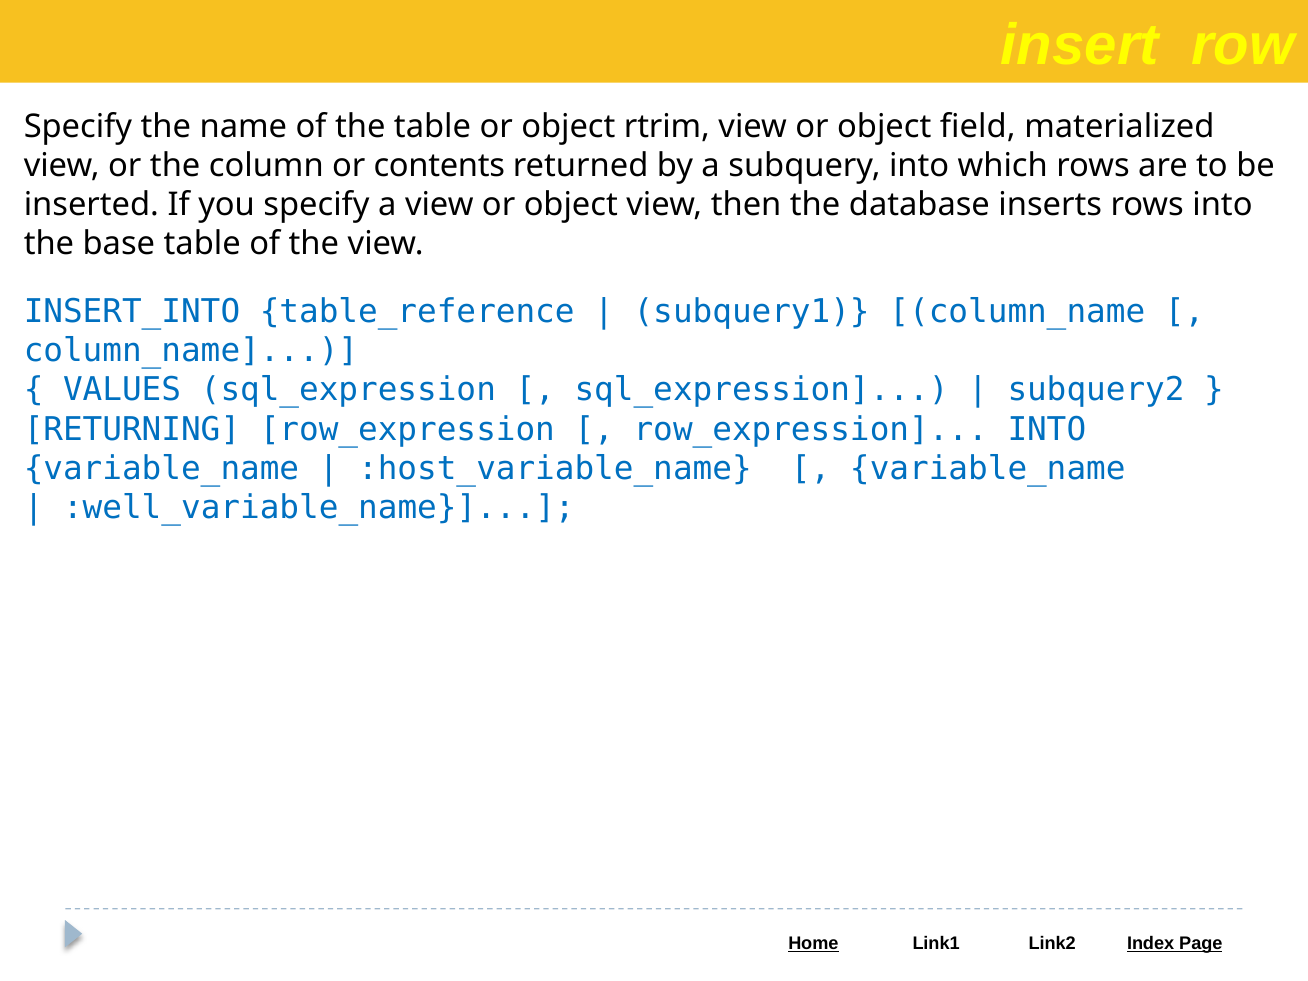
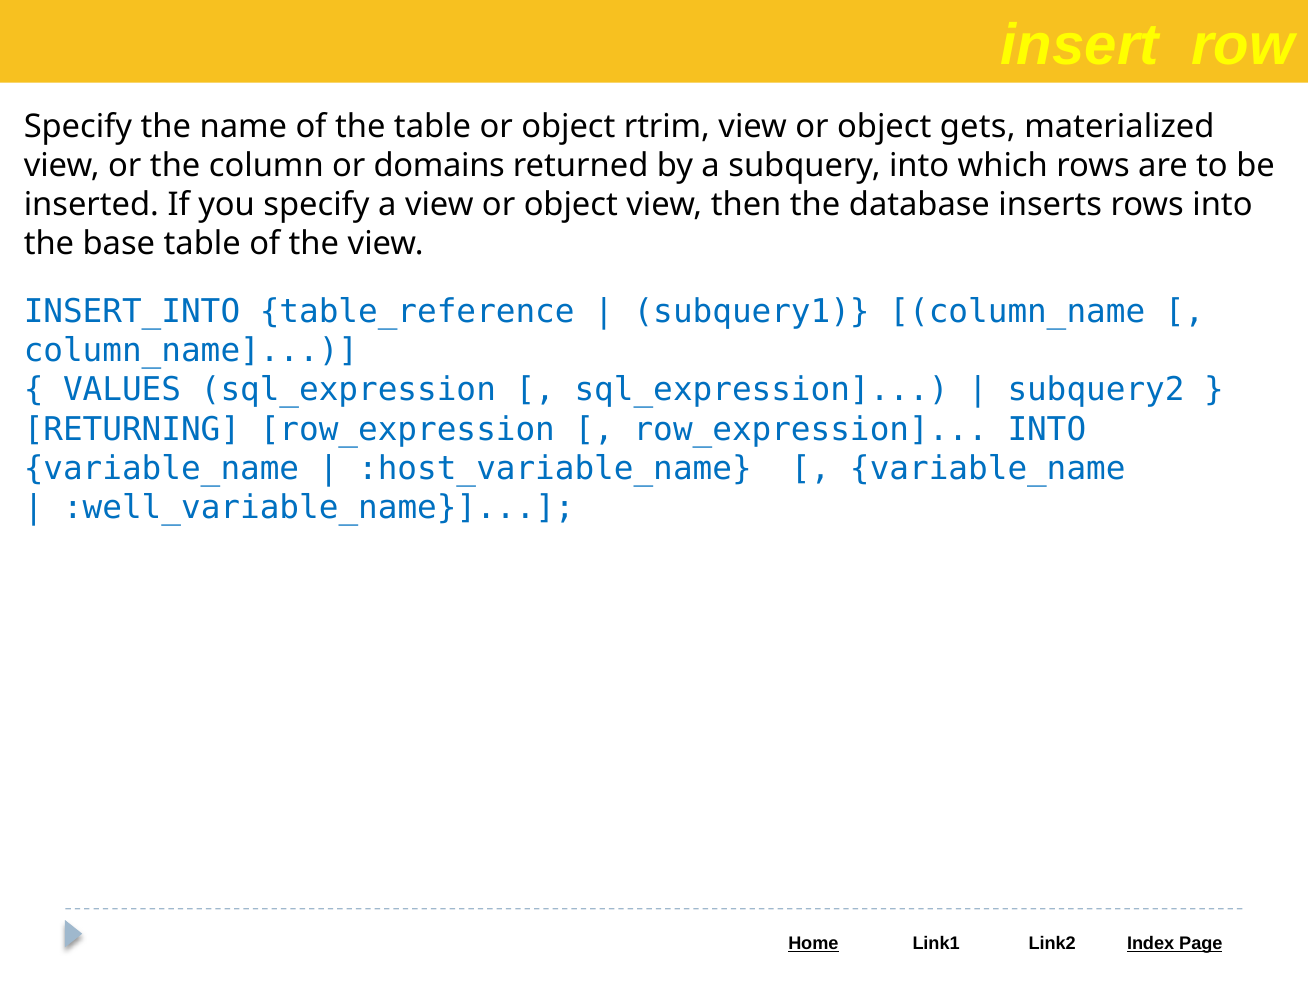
field: field -> gets (978, 126)
contents: contents -> domains (439, 166)
